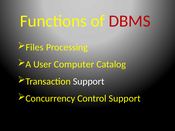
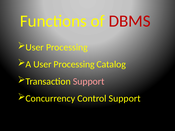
Files: Files -> User (35, 47)
A User Computer: Computer -> Processing (74, 64)
Support colour: white -> pink (89, 82)
